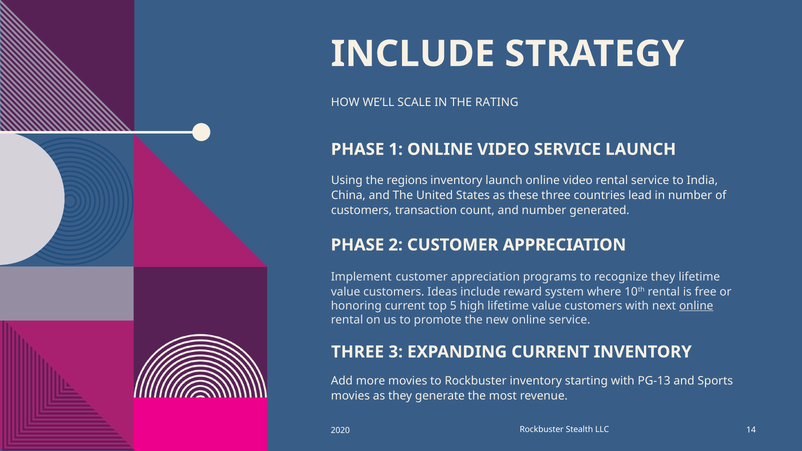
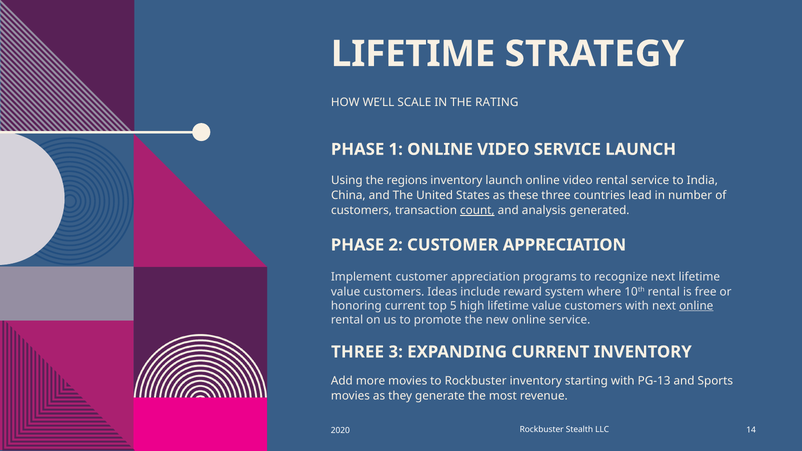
INCLUDE: INCLUDE -> LIFETIME (413, 54)
count underline: none -> present (477, 211)
and number: number -> analysis (544, 211)
recognize they: they -> next (663, 277)
